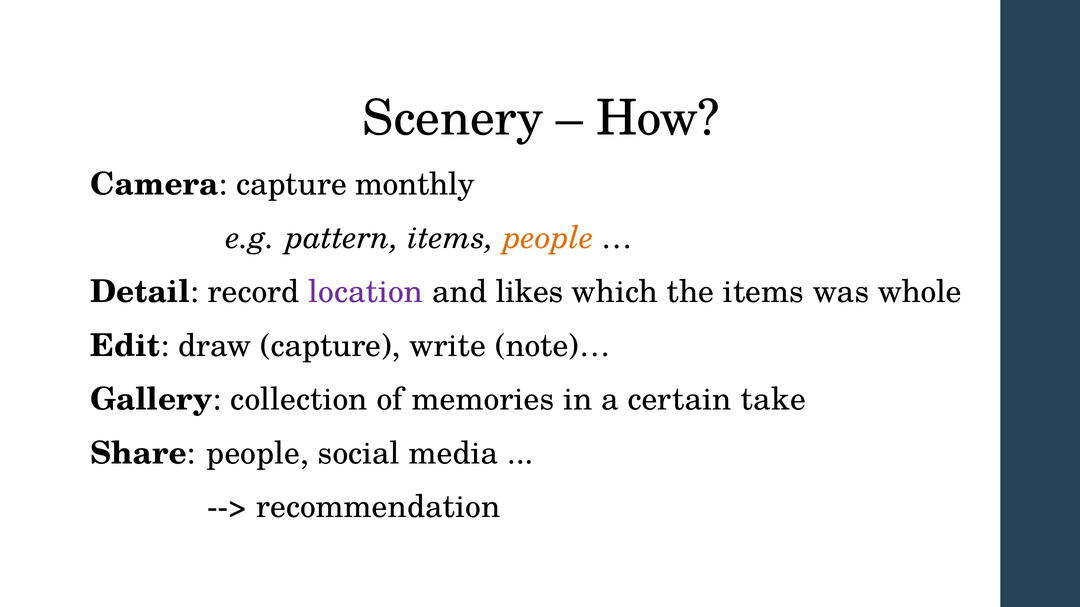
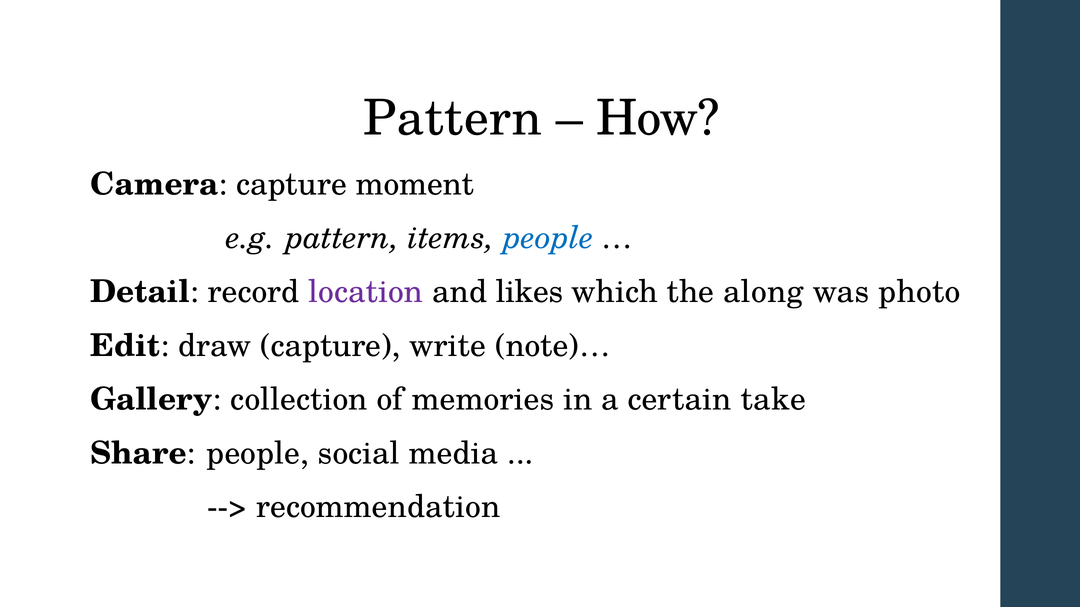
Scenery: Scenery -> Pattern (453, 119)
monthly: monthly -> moment (415, 184)
people colour: orange -> blue (548, 238)
the items: items -> along (763, 292)
whole: whole -> photo (919, 292)
